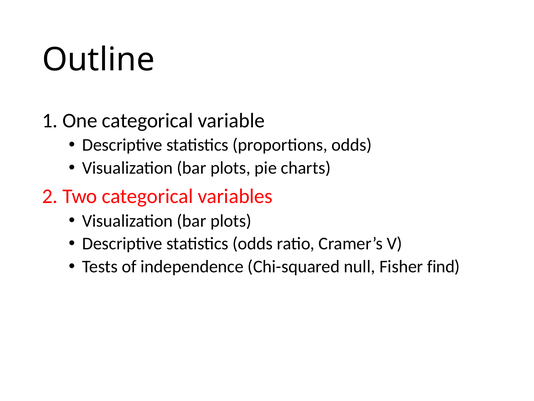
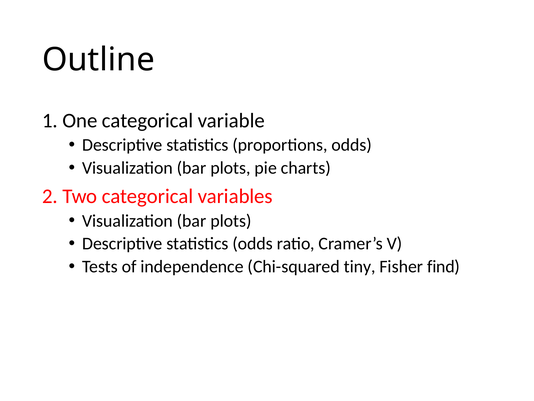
null: null -> tiny (360, 266)
